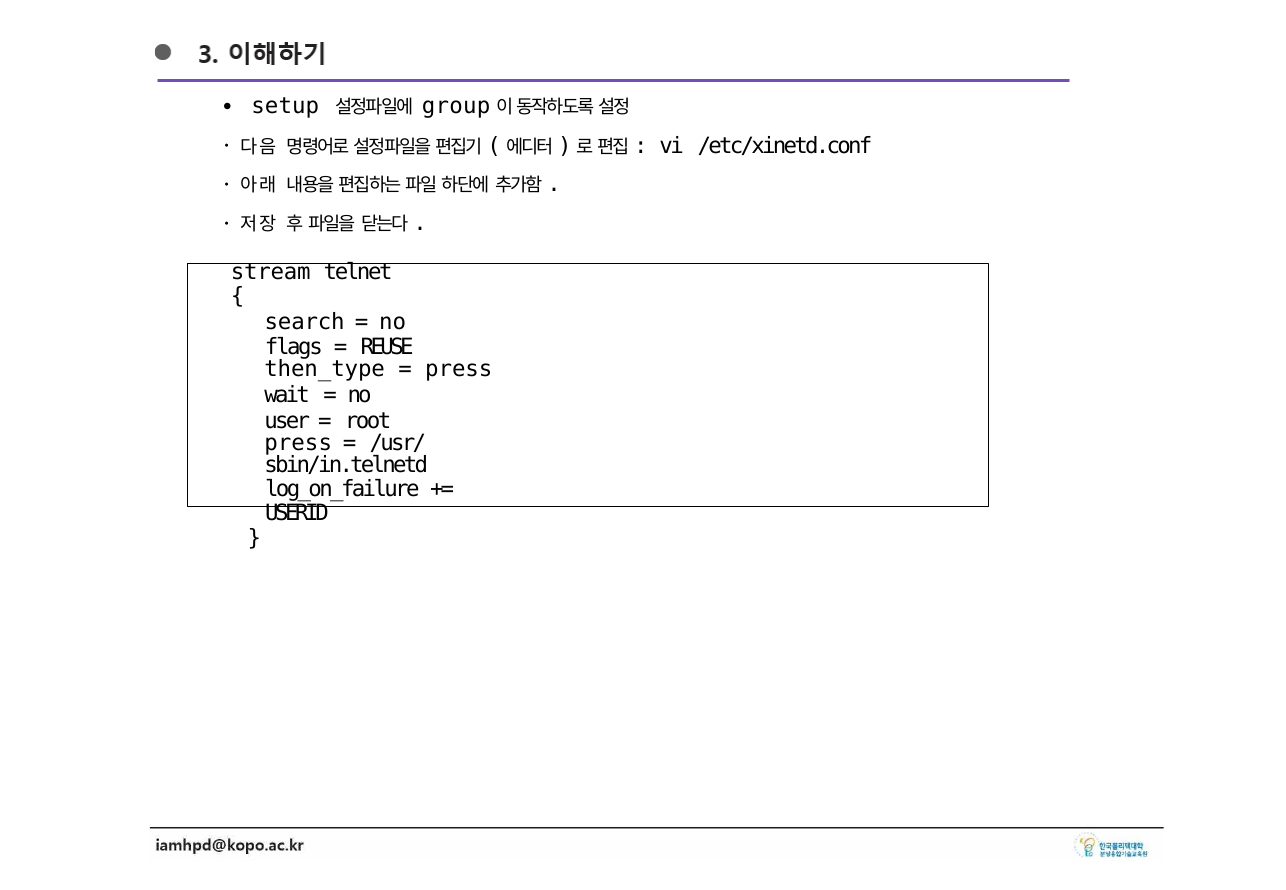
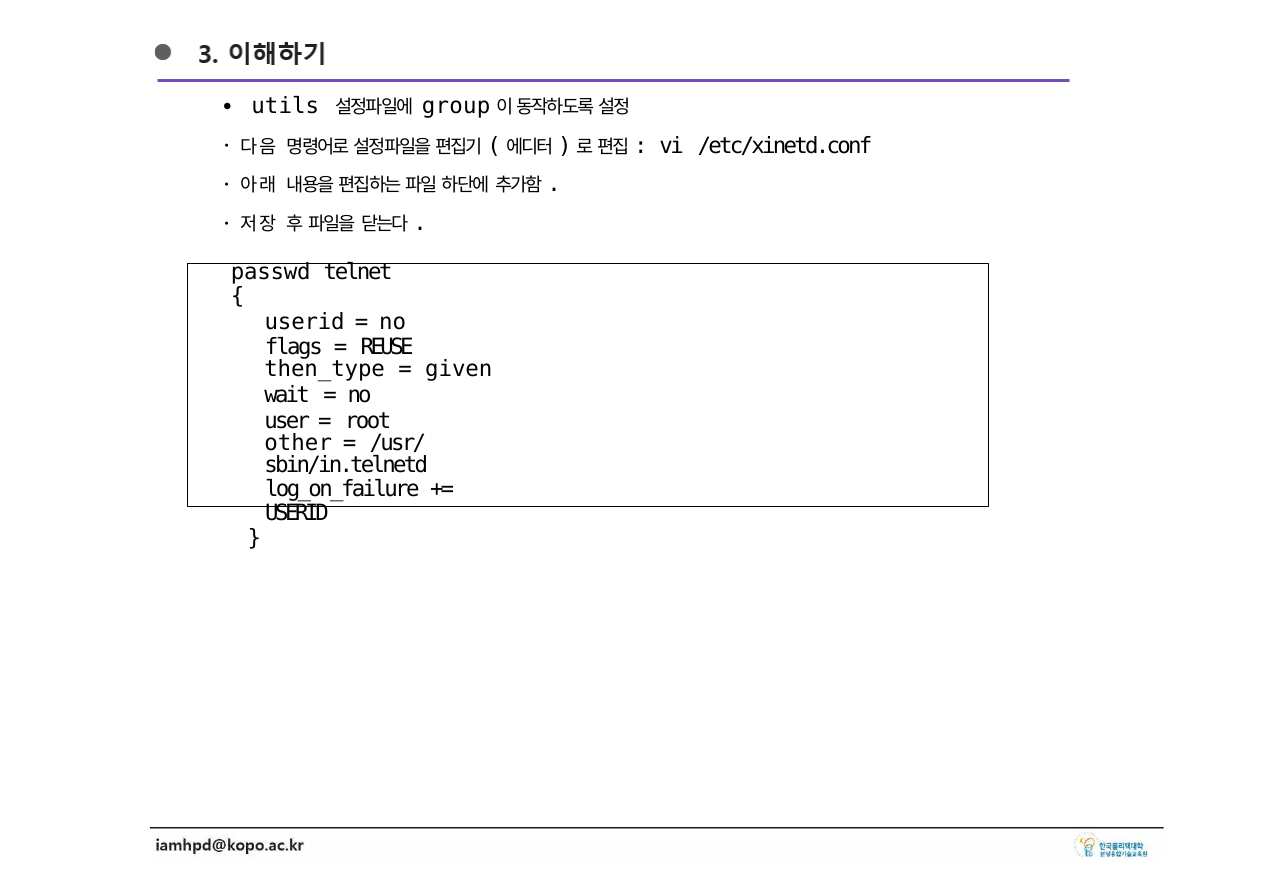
setup: setup -> utils (285, 107)
stream: stream -> passwd (271, 273)
search: search -> userid (305, 322)
press: press -> given (459, 370)
press: press -> other (298, 443)
